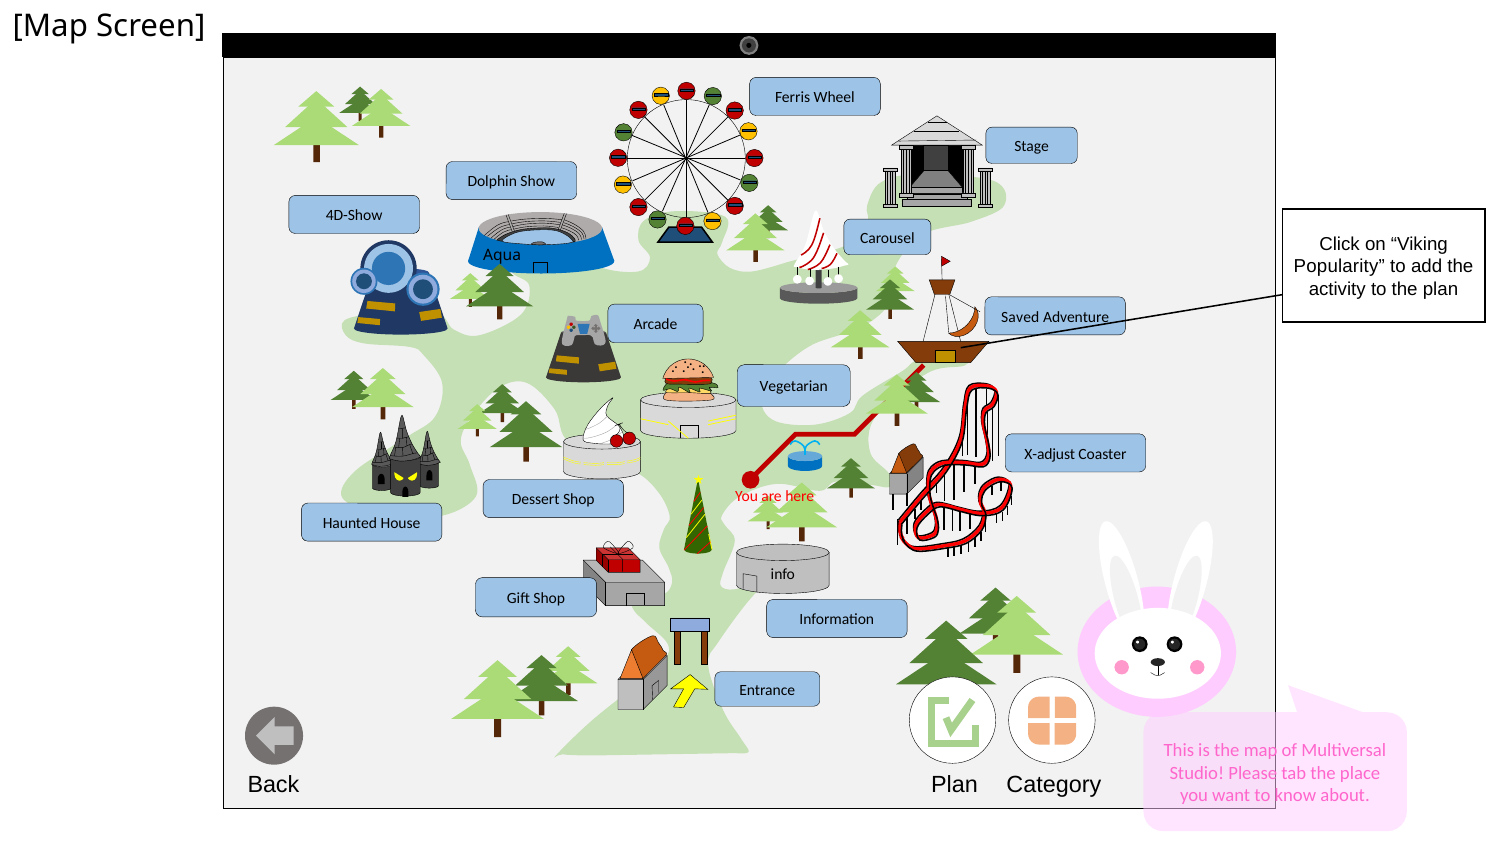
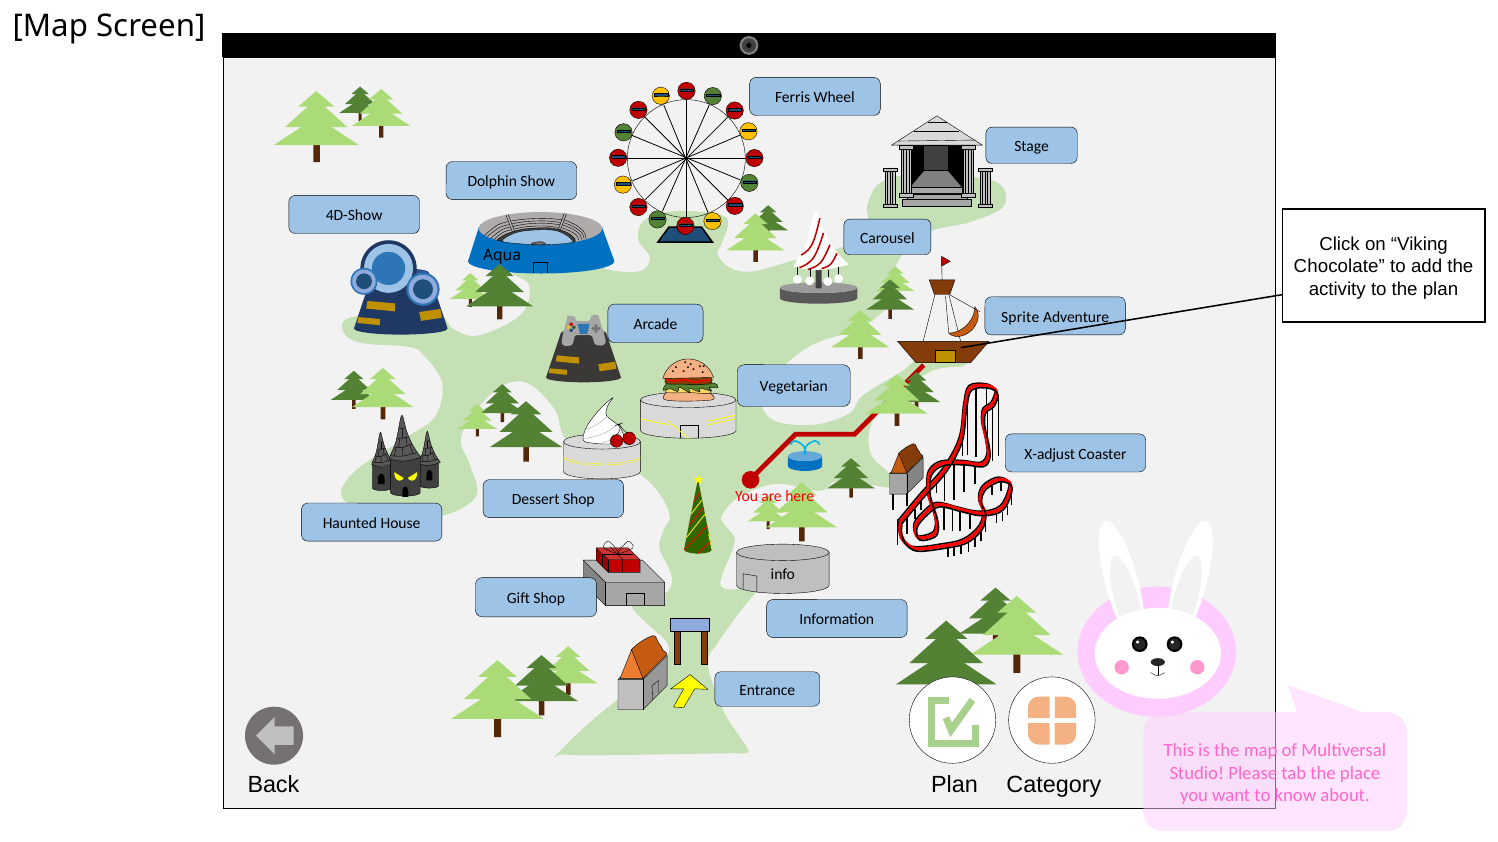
Popularity: Popularity -> Chocolate (1339, 267)
Saved: Saved -> Sprite (1020, 317)
